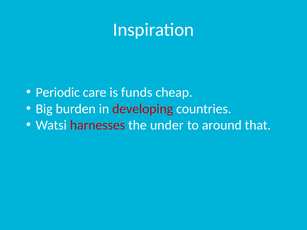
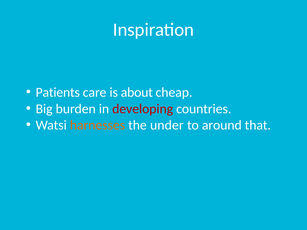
Periodic: Periodic -> Patients (58, 93)
funds: funds -> about (137, 93)
harnesses colour: red -> orange (97, 125)
